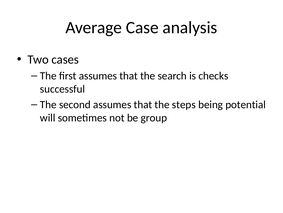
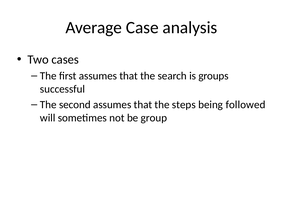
checks: checks -> groups (213, 76)
potential: potential -> followed (246, 104)
